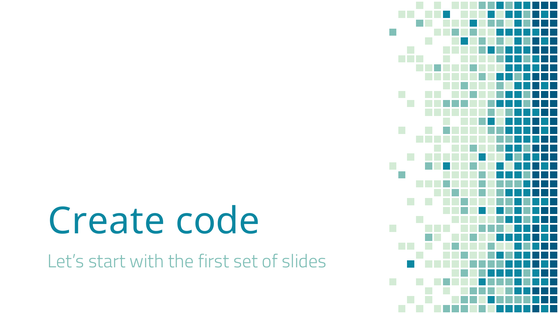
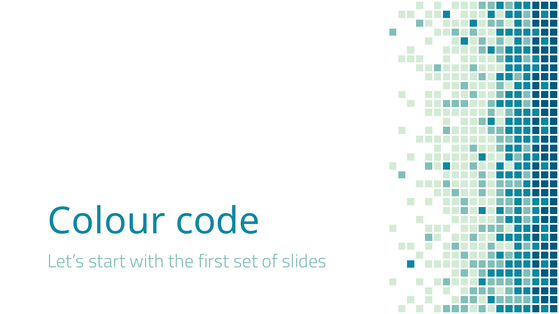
Create: Create -> Colour (107, 222)
